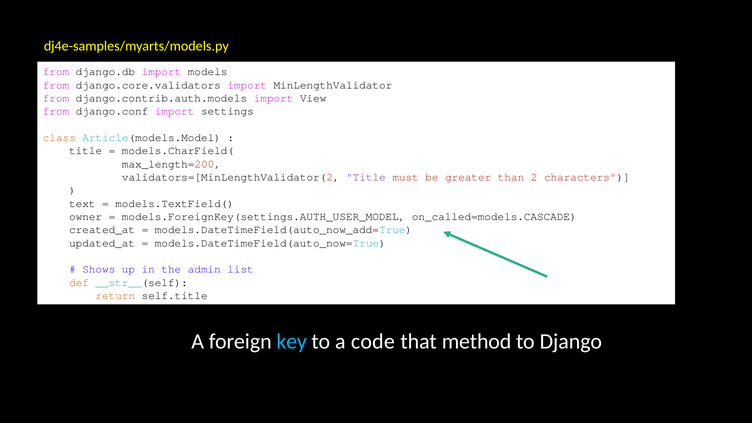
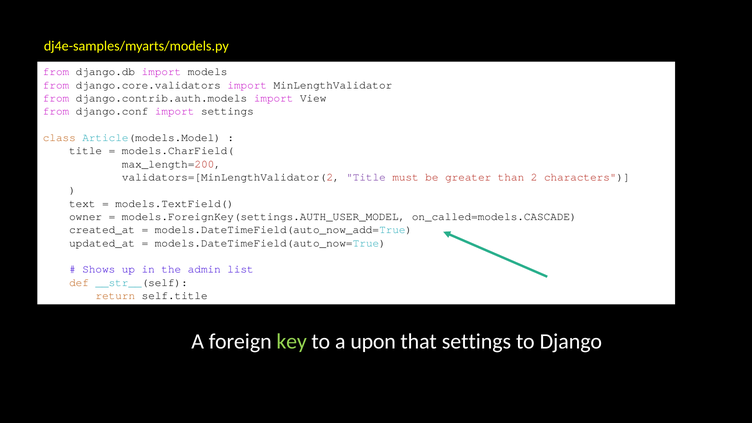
key colour: light blue -> light green (292, 342)
code: code -> upon (373, 342)
that method: method -> settings (476, 342)
